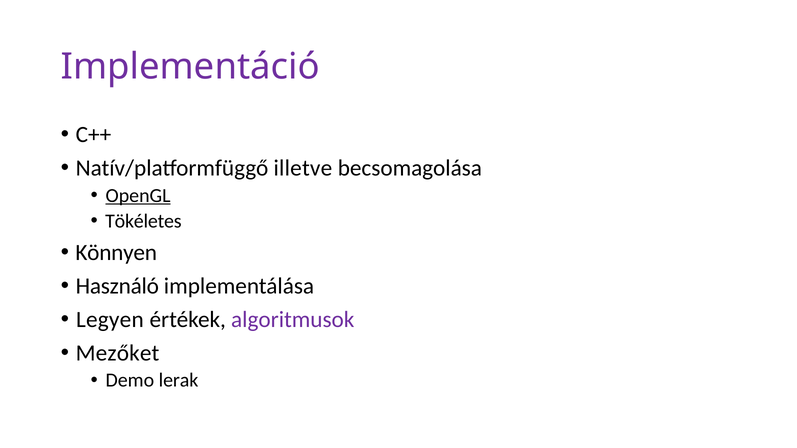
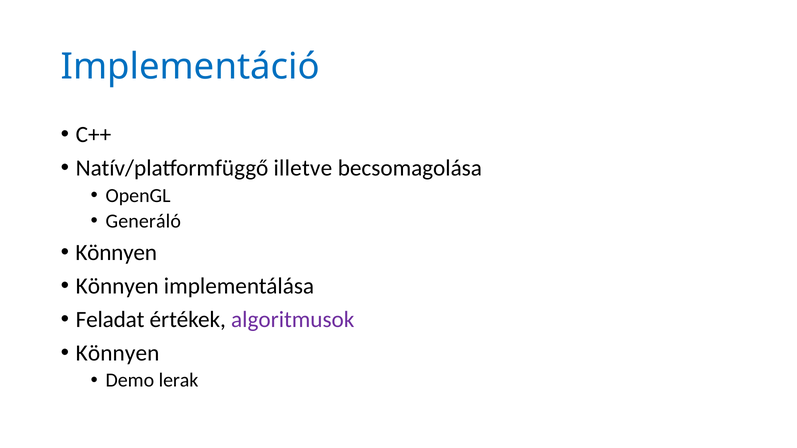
Implementáció colour: purple -> blue (190, 67)
OpenGL underline: present -> none (138, 196)
Tökéletes: Tökéletes -> Generáló (143, 221)
Használó: Használó -> Könnyen (117, 286)
Legyen: Legyen -> Feladat (110, 320)
Mezőket: Mezőket -> Könnyen (118, 353)
